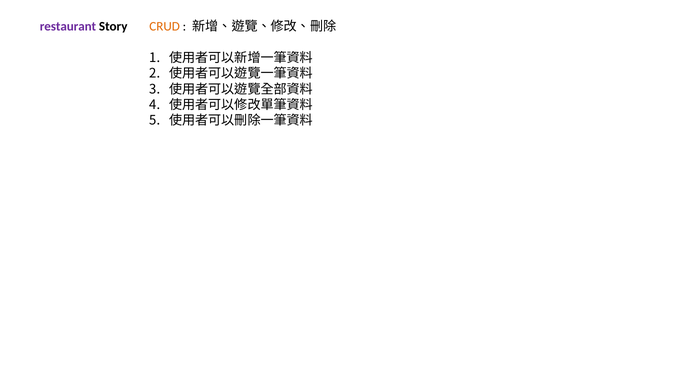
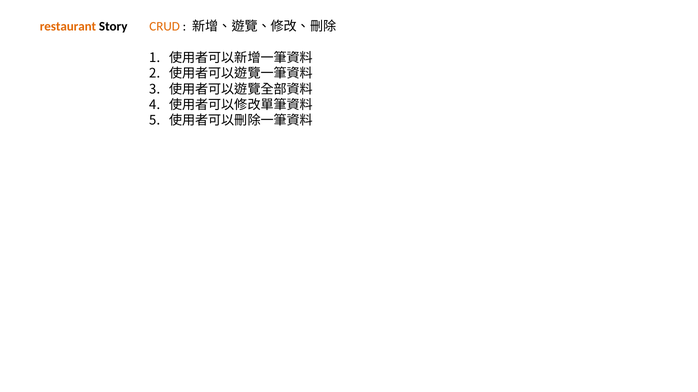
restaurant colour: purple -> orange (68, 27)
